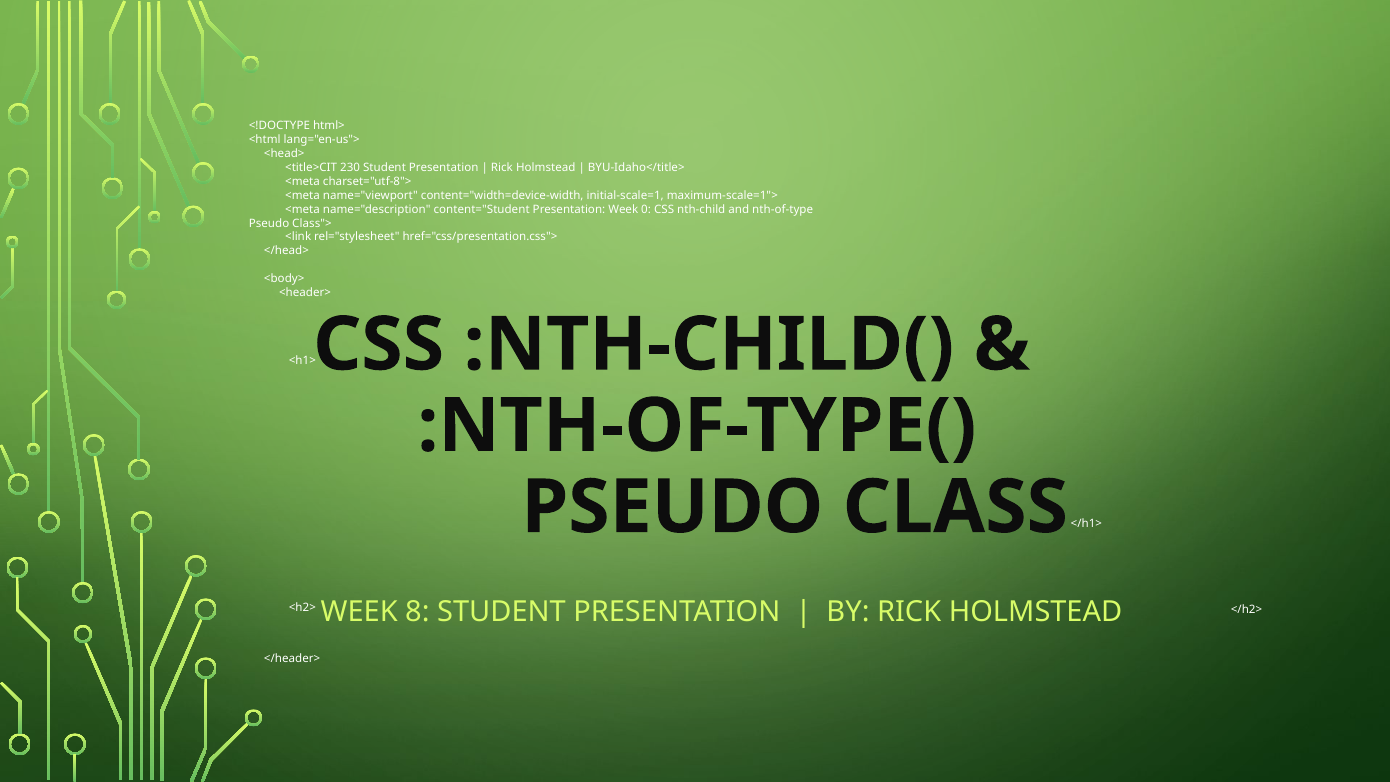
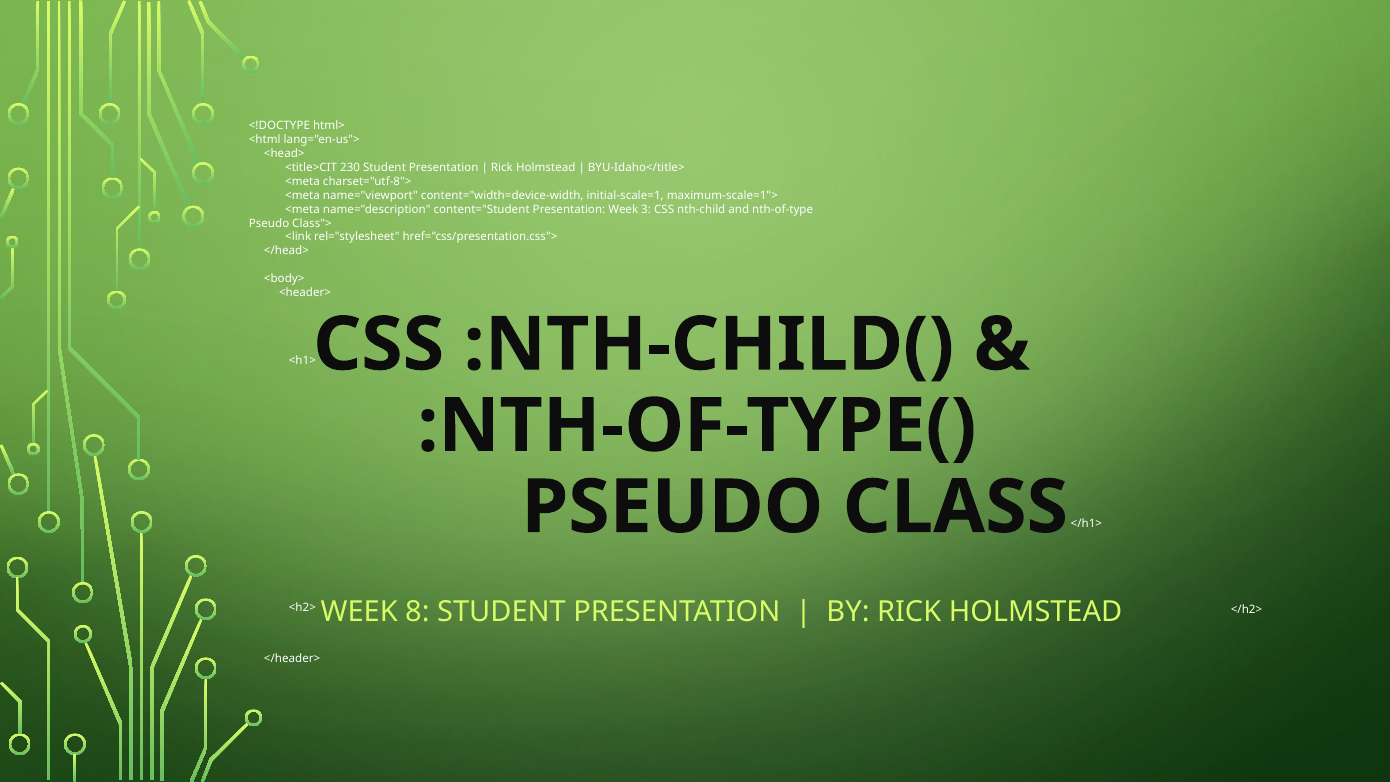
0: 0 -> 3 (646, 209)
